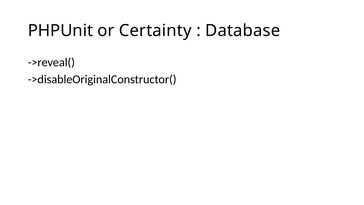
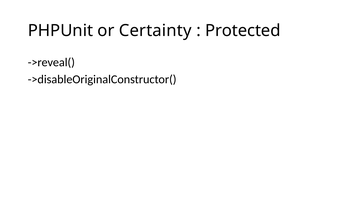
Database: Database -> Protected (243, 31)
